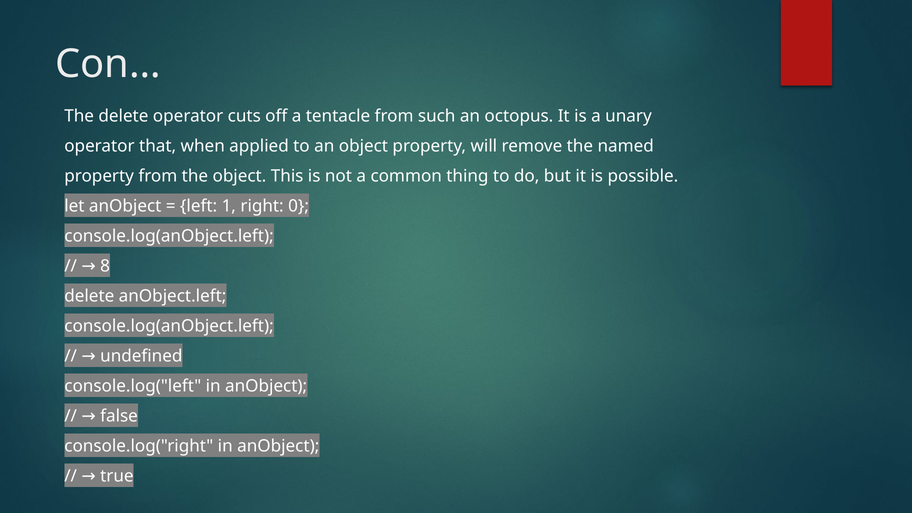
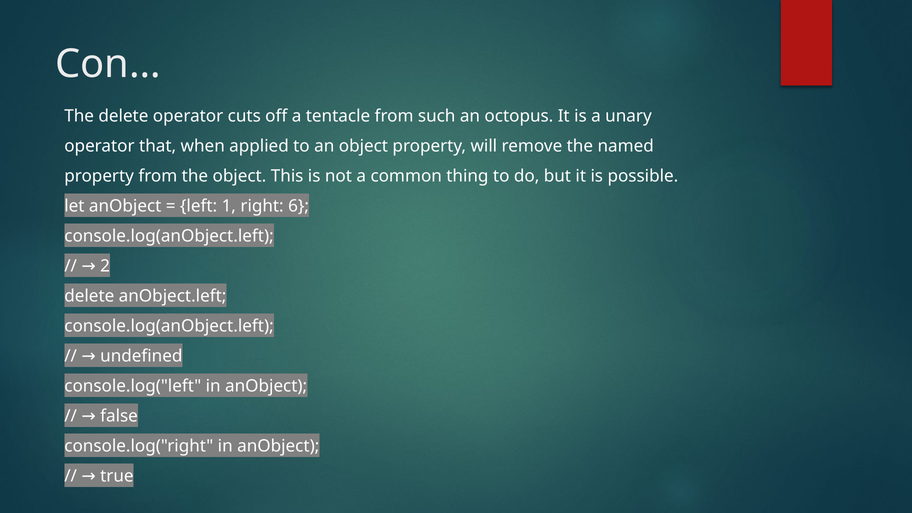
0: 0 -> 6 (299, 206)
8: 8 -> 2 (105, 266)
